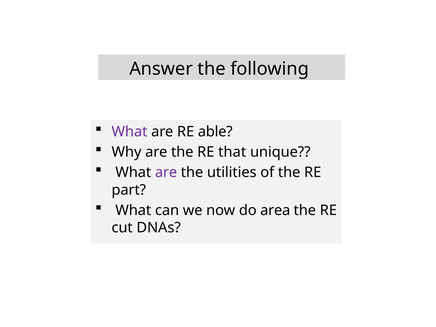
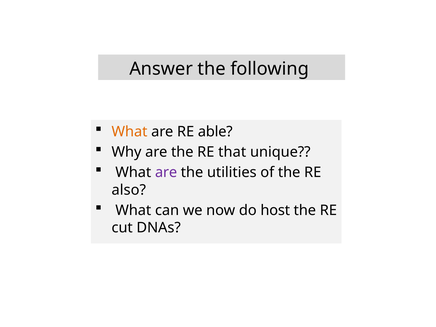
What colour: purple -> orange (129, 132)
part: part -> also (129, 190)
area: area -> host (275, 210)
